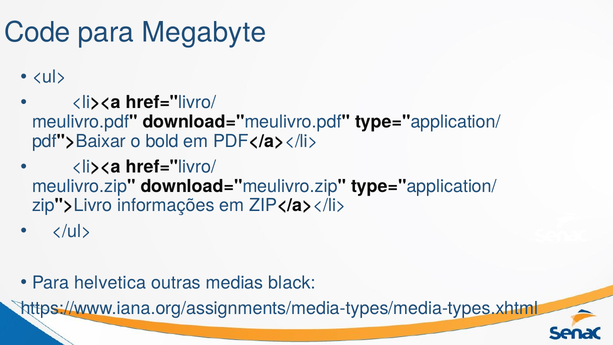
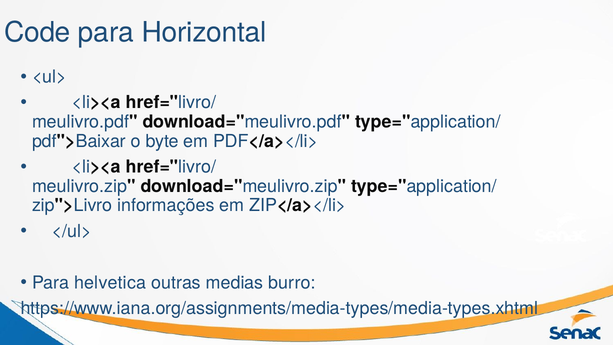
Megabyte: Megabyte -> Horizontal (204, 33)
bold: bold -> byte (162, 141)
black: black -> burro (292, 283)
